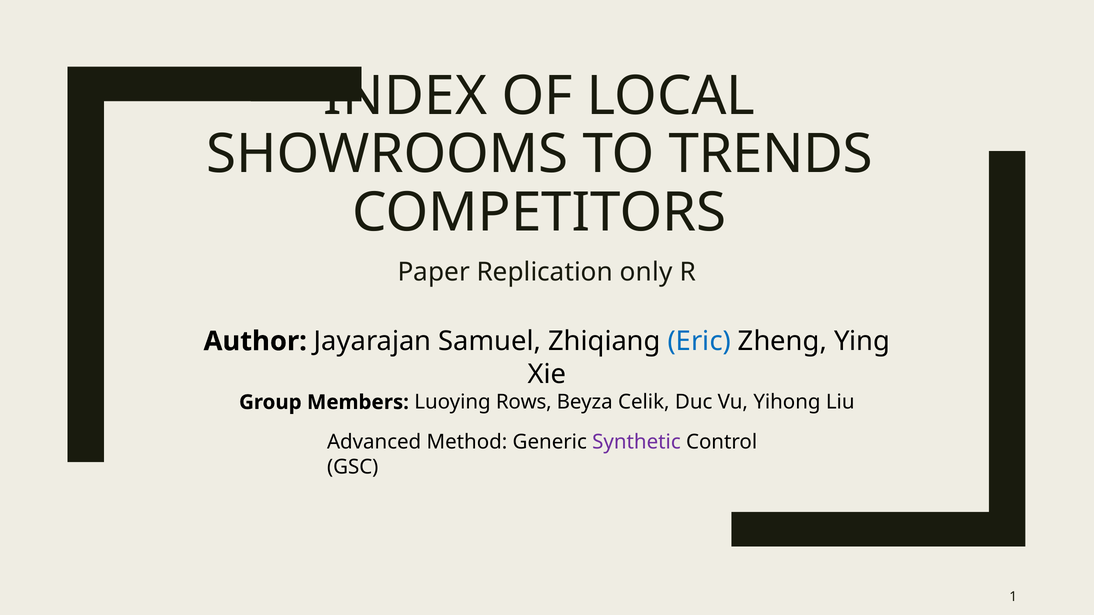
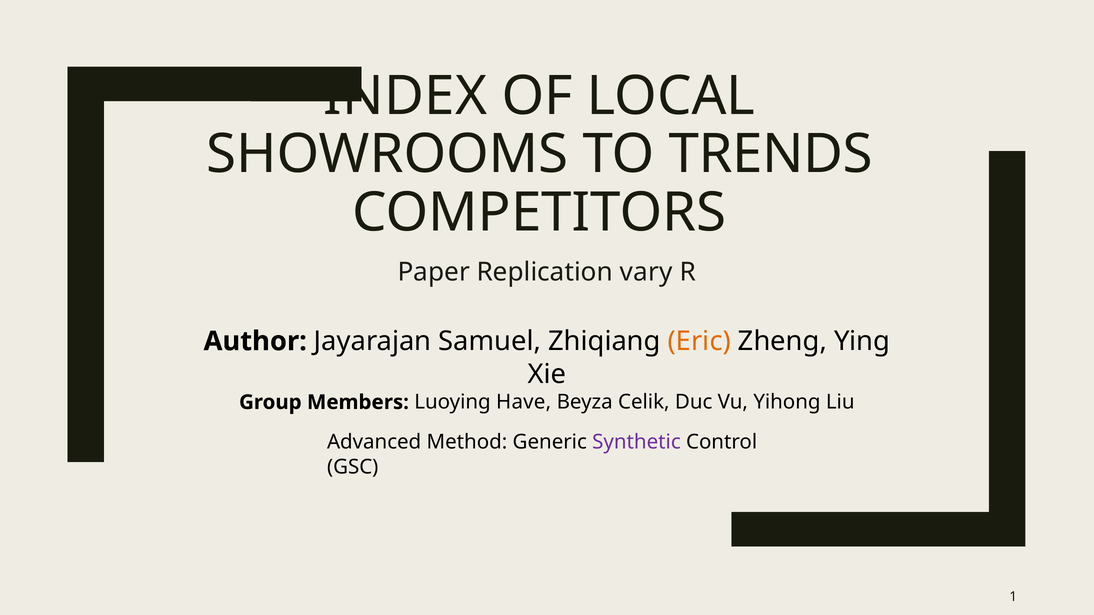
only: only -> vary (646, 272)
Eric colour: blue -> orange (699, 341)
Rows: Rows -> Have (524, 402)
